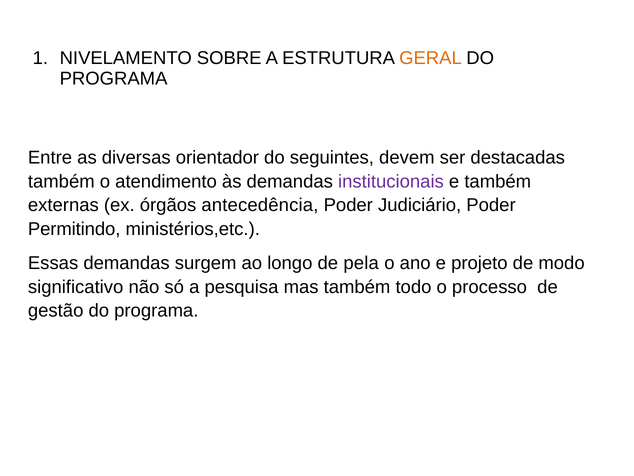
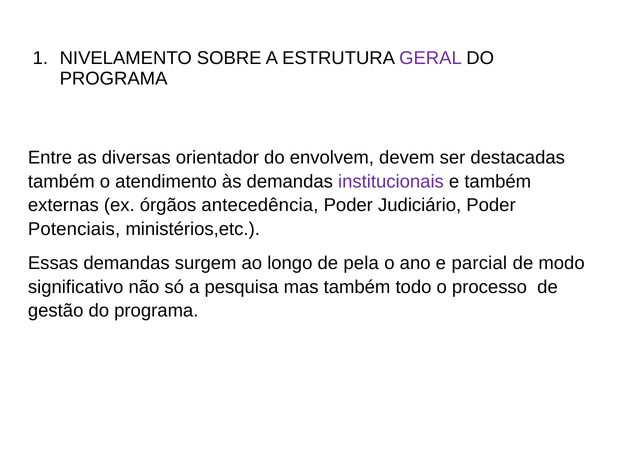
GERAL colour: orange -> purple (430, 58)
seguintes: seguintes -> envolvem (332, 158)
Permitindo: Permitindo -> Potenciais (74, 229)
projeto: projeto -> parcial (479, 263)
